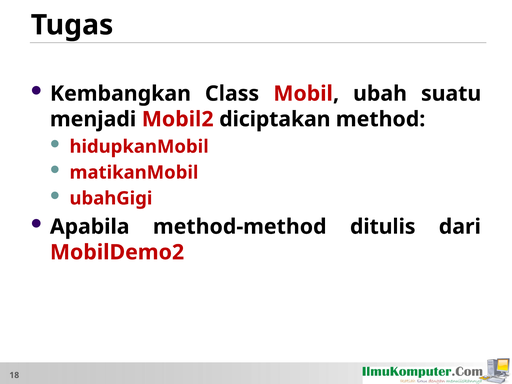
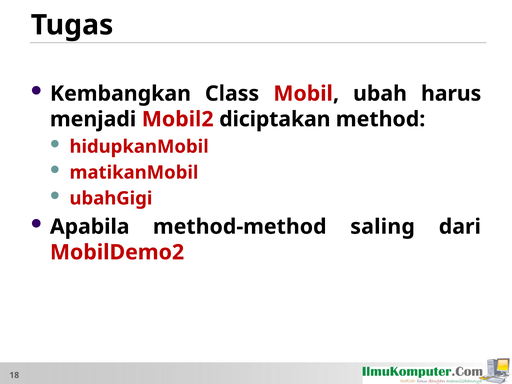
suatu: suatu -> harus (451, 94)
ditulis: ditulis -> saling (383, 227)
